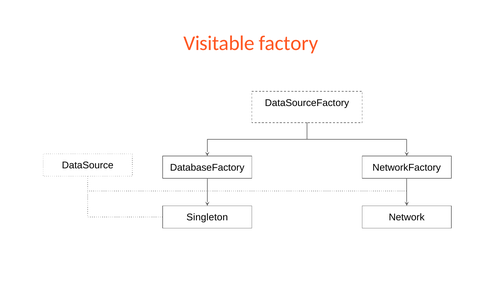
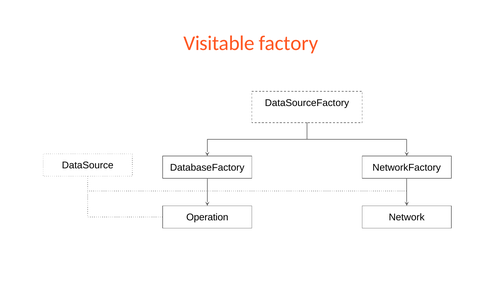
Singleton: Singleton -> Operation (207, 218)
